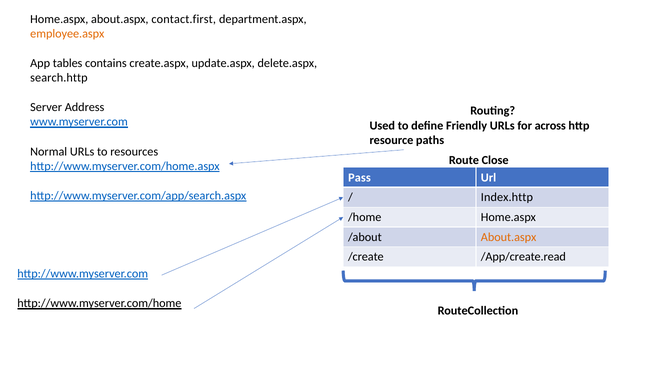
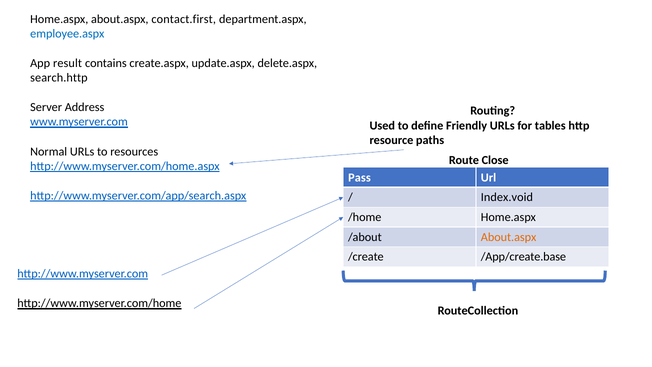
employee.aspx colour: orange -> blue (67, 34)
tables: tables -> result (68, 63)
across: across -> tables (550, 126)
Index.http: Index.http -> Index.void (507, 197)
/App/create.read: /App/create.read -> /App/create.base (523, 257)
